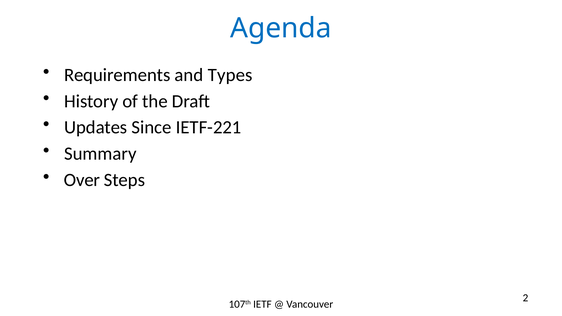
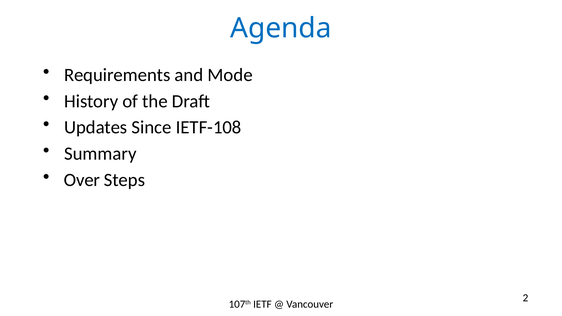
Types: Types -> Mode (230, 75)
IETF-221: IETF-221 -> IETF-108 (209, 128)
